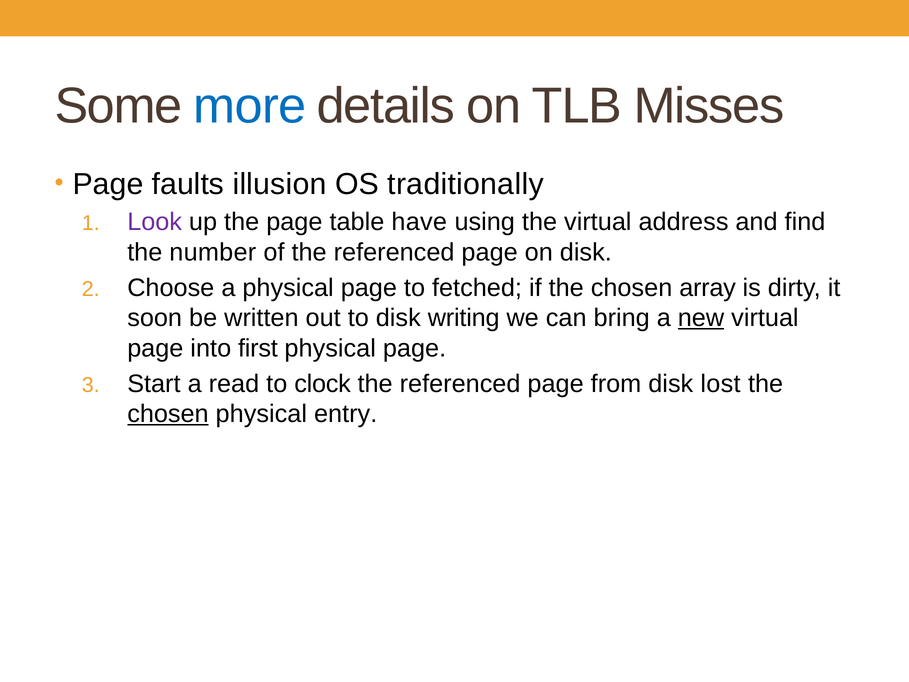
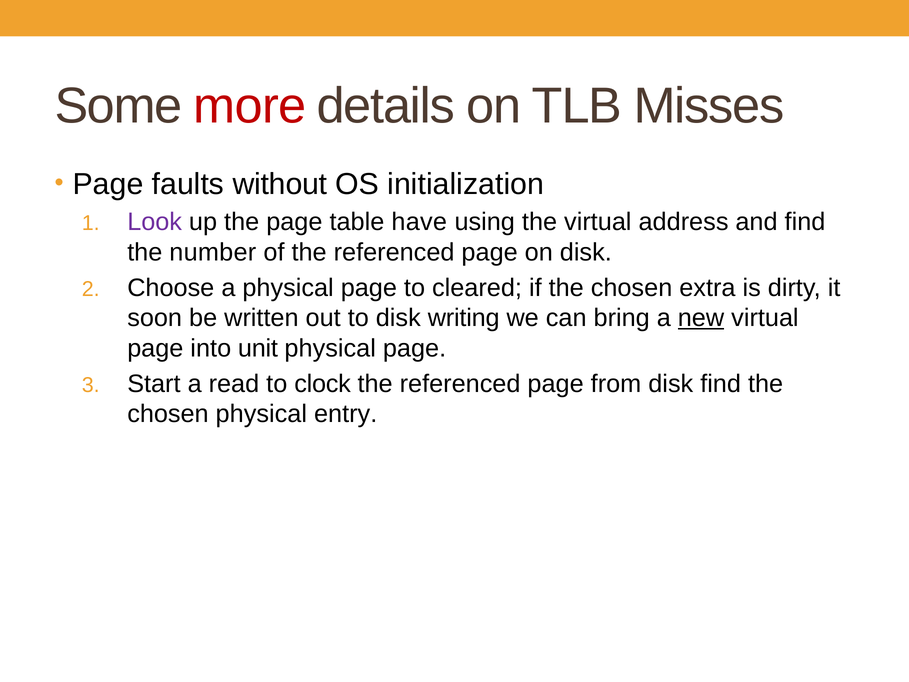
more colour: blue -> red (250, 106)
illusion: illusion -> without (280, 184)
traditionally: traditionally -> initialization (466, 184)
fetched: fetched -> cleared (477, 288)
array: array -> extra (707, 288)
first: first -> unit (258, 348)
disk lost: lost -> find (721, 384)
chosen underline: present -> none (168, 414)
